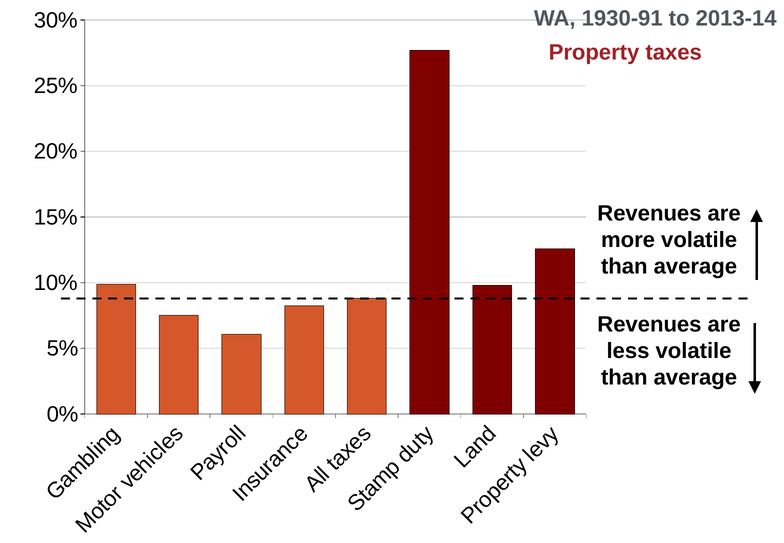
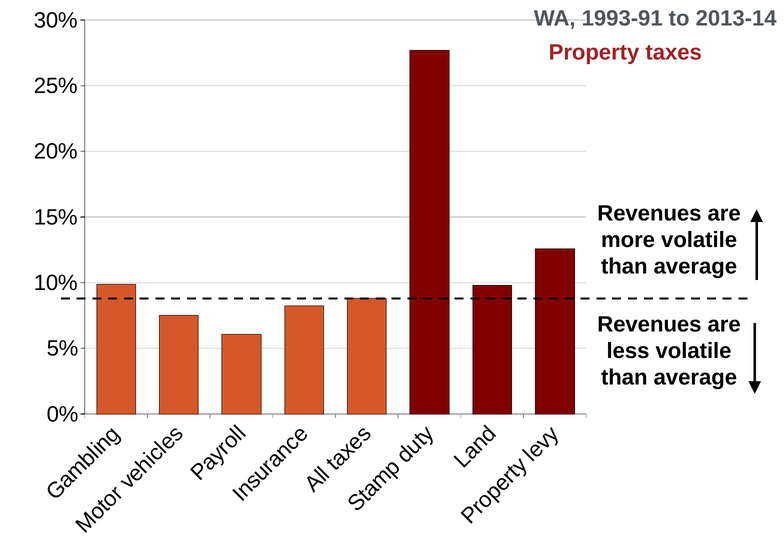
1930-91: 1930-91 -> 1993-91 (622, 18)
